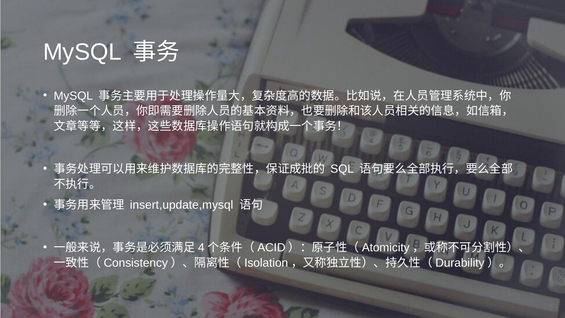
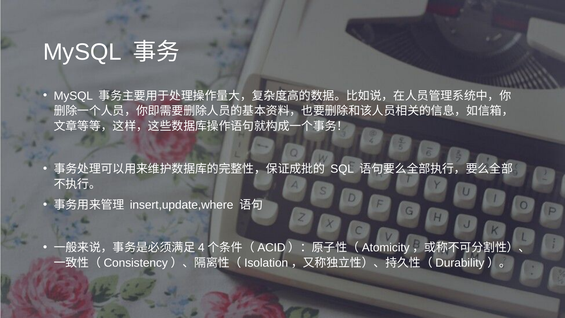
insert,update,mysql: insert,update,mysql -> insert,update,where (182, 205)
